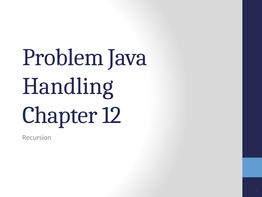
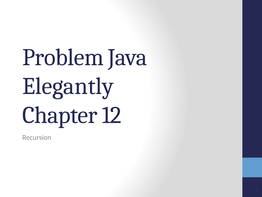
Handling: Handling -> Elegantly (68, 86)
